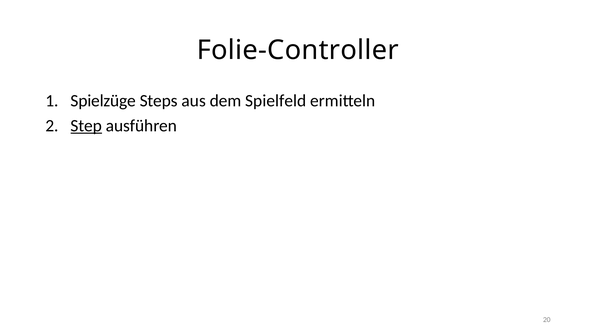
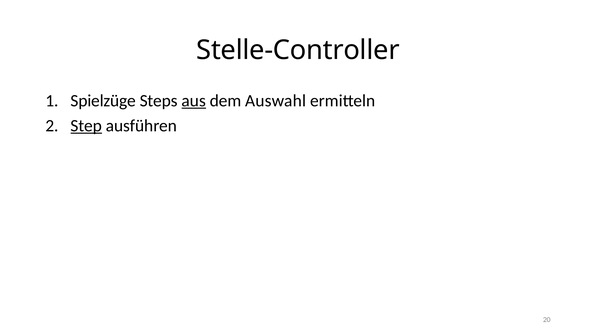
Folie-Controller: Folie-Controller -> Stelle-Controller (298, 50)
aus underline: none -> present (194, 101)
Spielfeld: Spielfeld -> Auswahl (276, 101)
